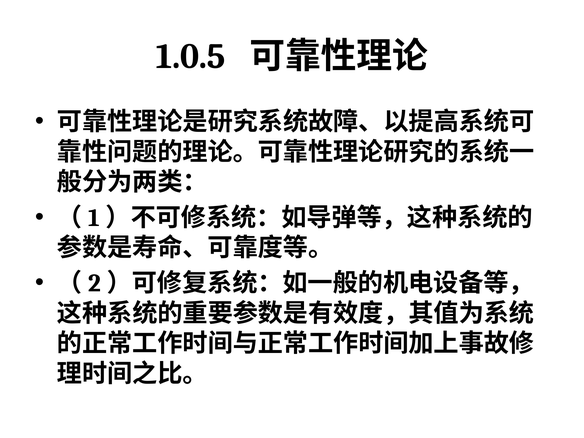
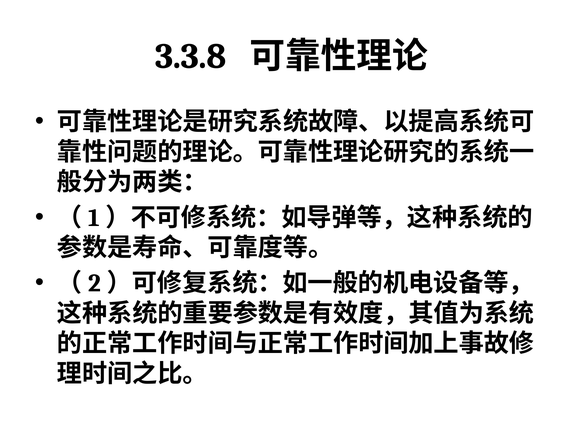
1.0.5: 1.0.5 -> 3.3.8 (191, 57)
